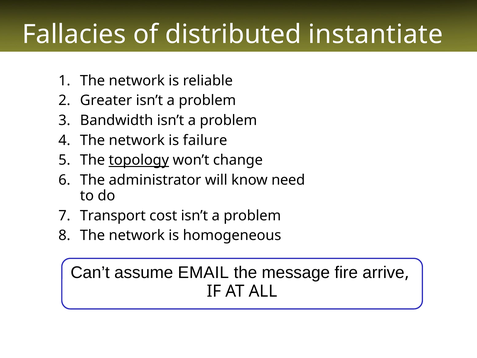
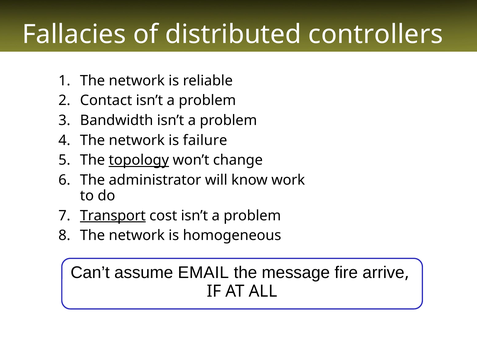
instantiate: instantiate -> controllers (376, 35)
Greater: Greater -> Contact (106, 100)
need: need -> work (288, 180)
Transport underline: none -> present (113, 215)
